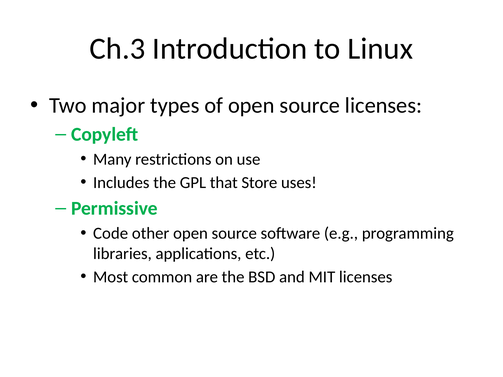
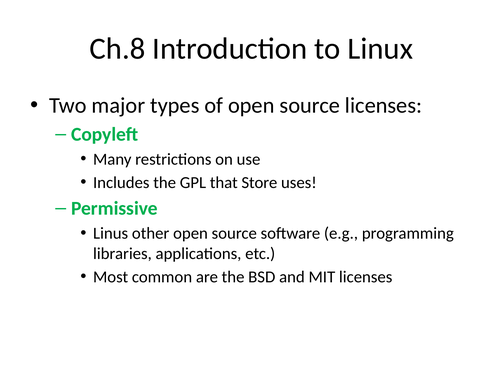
Ch.3: Ch.3 -> Ch.8 (117, 49)
Code: Code -> Linus (111, 234)
